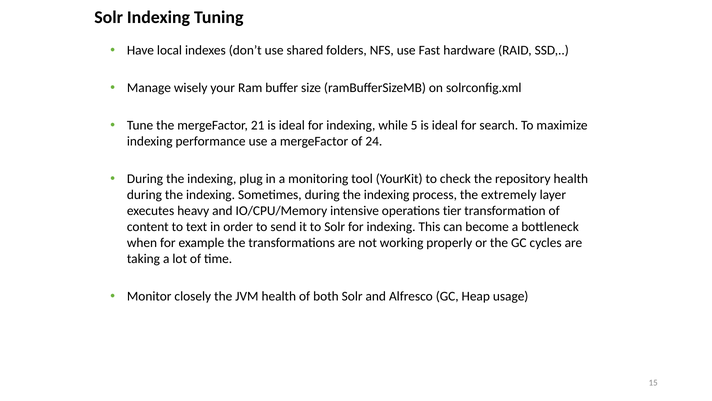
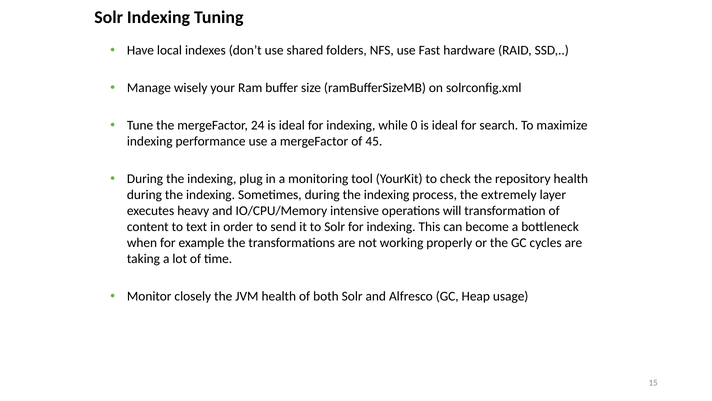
21: 21 -> 24 (258, 125)
5: 5 -> 0 (414, 125)
24: 24 -> 45 (374, 141)
tier: tier -> will (452, 211)
